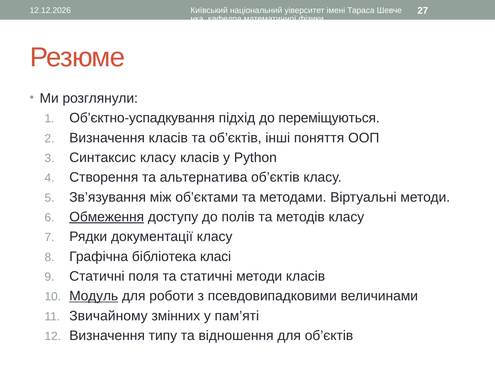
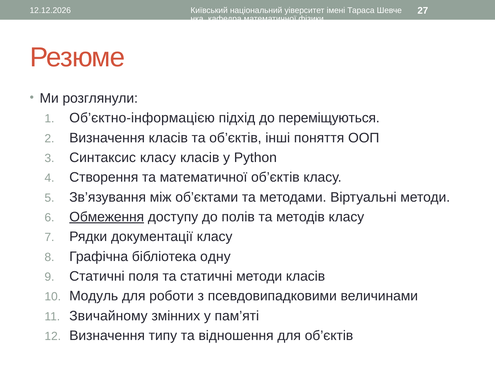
Об’єктно-успадкування: Об’єктно-успадкування -> Об’єктно-інформацією (142, 118)
та альтернатива: альтернатива -> математичної (204, 178)
класі: класі -> одну (215, 257)
Модуль underline: present -> none (94, 296)
